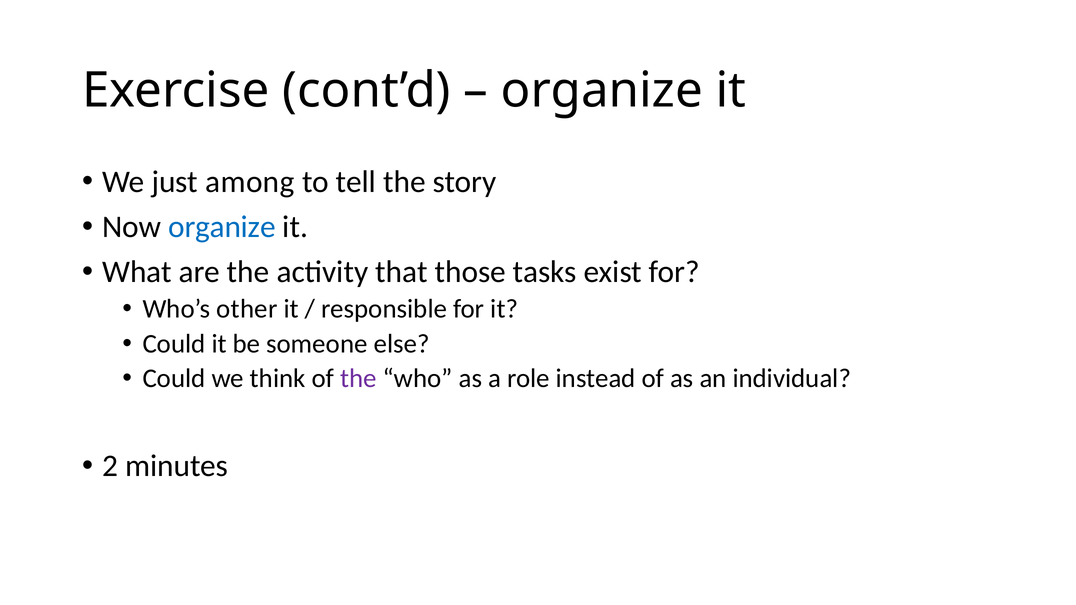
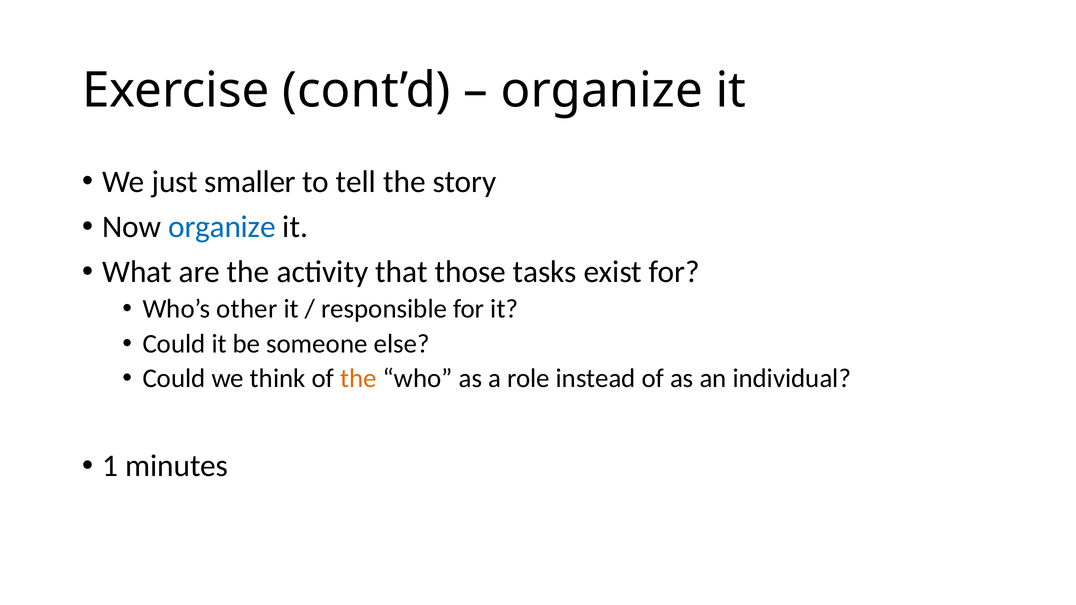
among: among -> smaller (250, 182)
the colour: purple -> orange (358, 379)
2: 2 -> 1 (110, 466)
